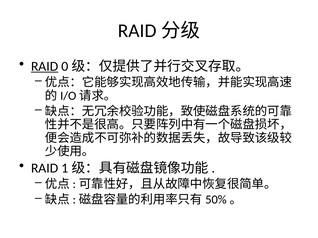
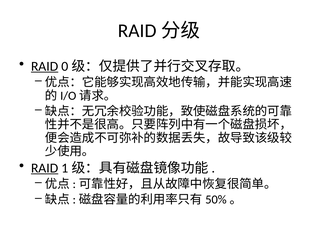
RAID underline: none -> present (45, 168)
